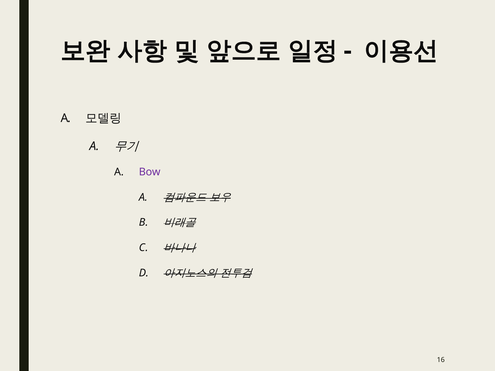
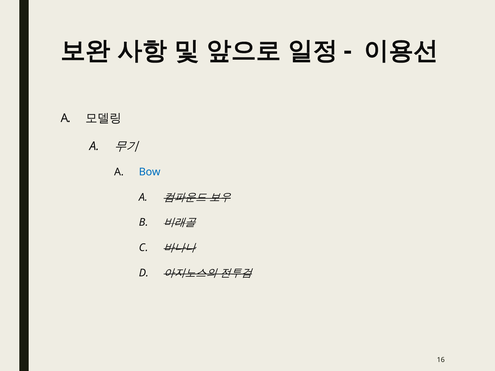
Bow colour: purple -> blue (150, 172)
